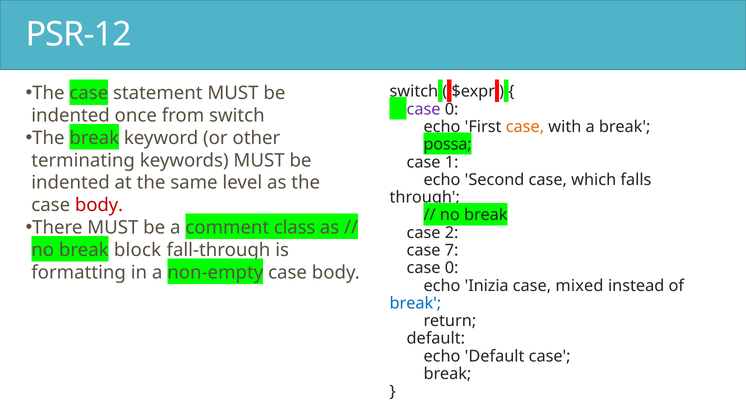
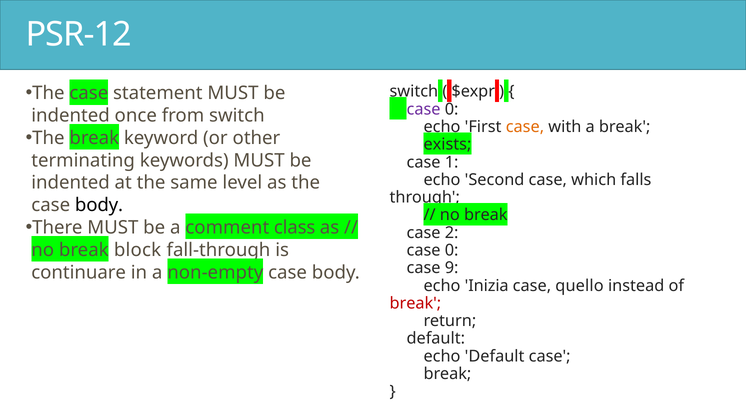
possa: possa -> exists (447, 144)
body colour: red -> black (99, 205)
7: 7 -> 0 (452, 250)
0: 0 -> 9 (452, 268)
formatting: formatting -> continuare (79, 272)
mixed: mixed -> quello (579, 285)
break colour: blue -> red (415, 303)
